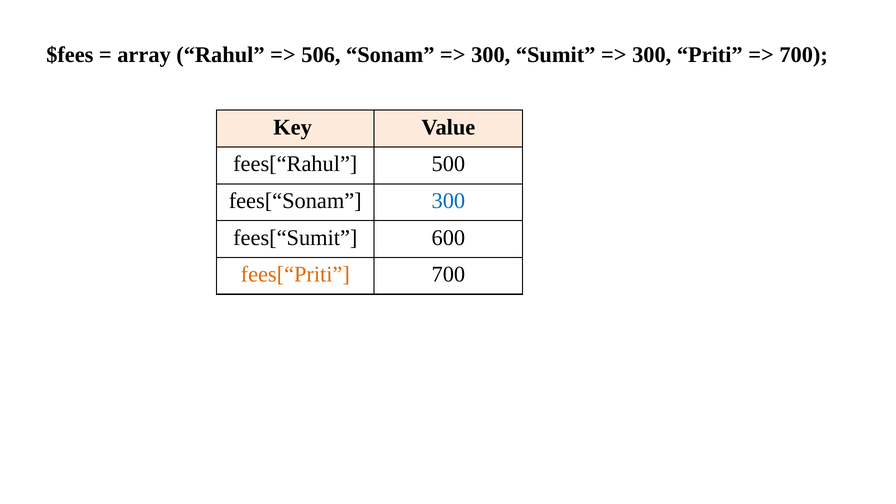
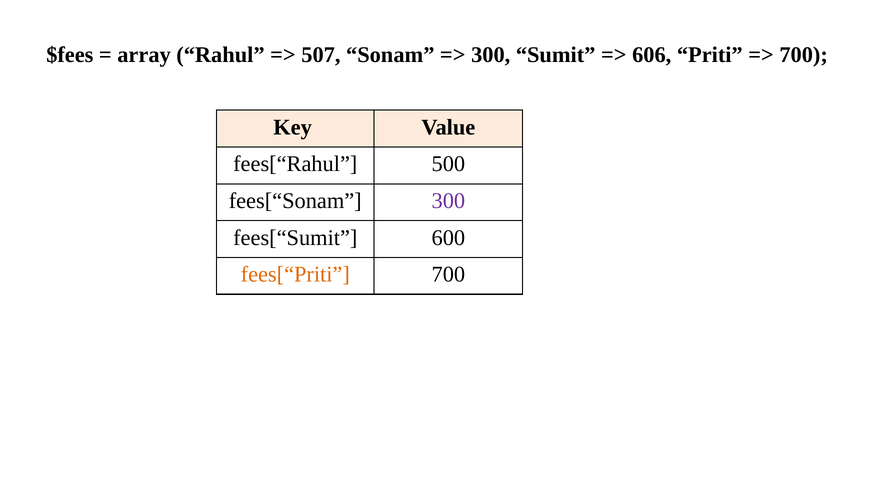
506: 506 -> 507 (321, 55)
300: 300 -> 606 (652, 55)
300 colour: blue -> purple (448, 201)
